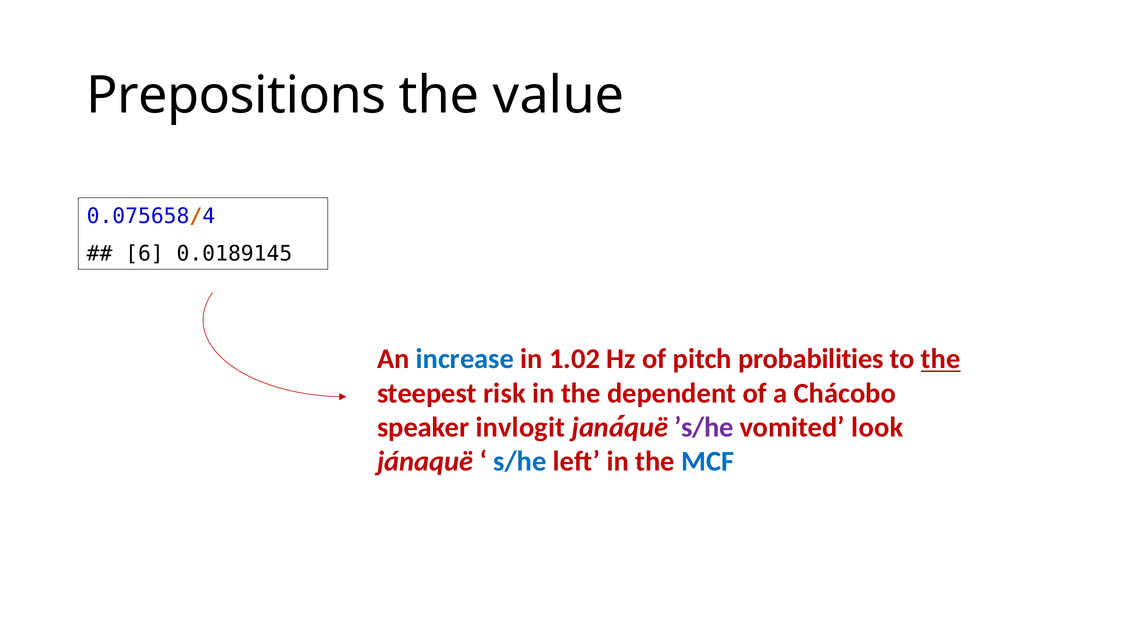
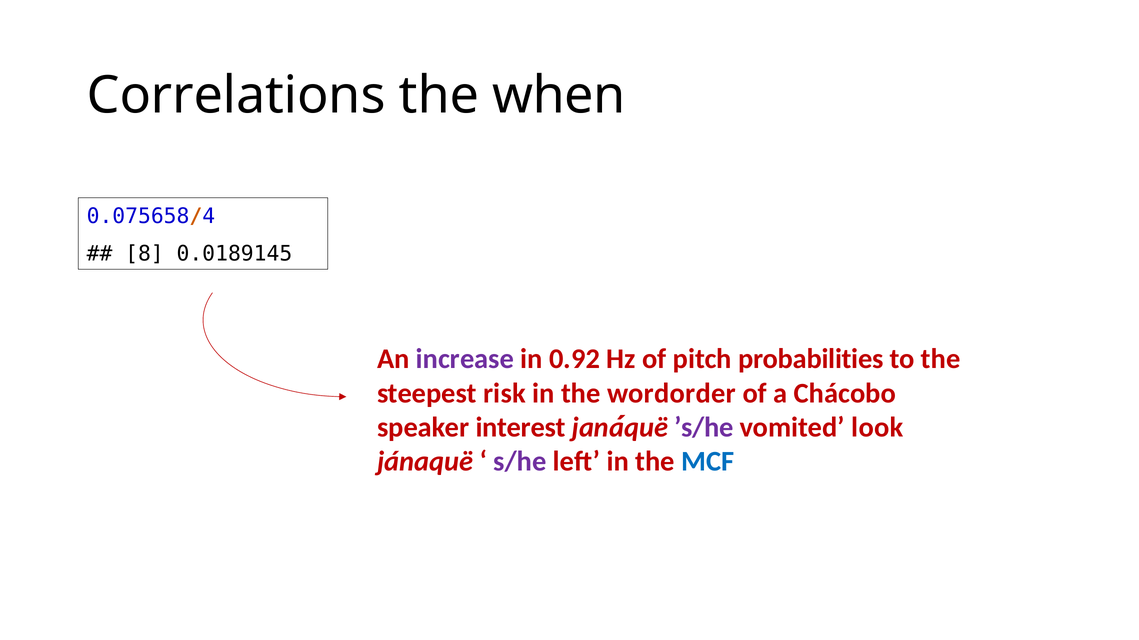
Prepositions: Prepositions -> Correlations (236, 96)
value: value -> when (559, 96)
6: 6 -> 8 (144, 254)
increase colour: blue -> purple (465, 359)
1.02: 1.02 -> 0.92 (574, 359)
the underline: present -> none (941, 359)
dependent: dependent -> wordorder (671, 394)
invlogit: invlogit -> interest (521, 428)
s/he colour: blue -> purple (520, 462)
